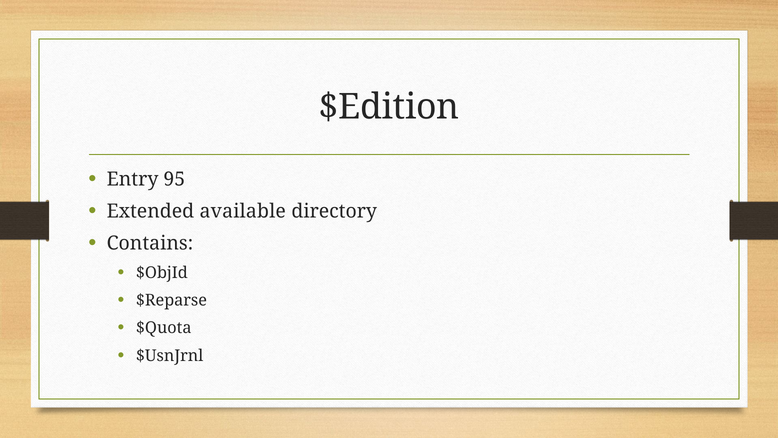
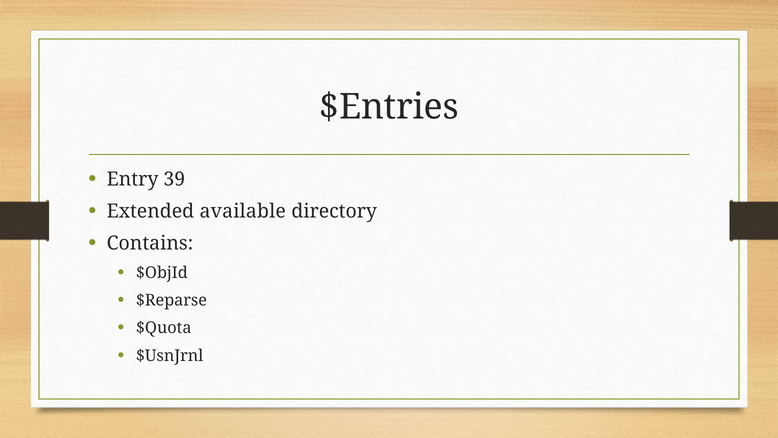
$Edition: $Edition -> $Entries (389, 107)
95: 95 -> 39 (174, 179)
